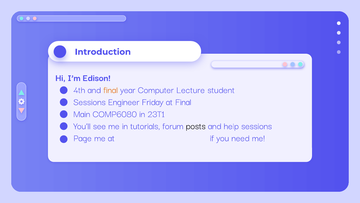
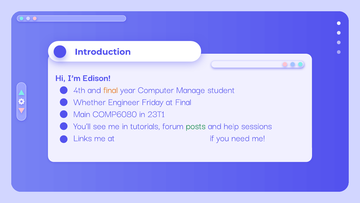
Lecture: Lecture -> Manage (191, 90)
Sessions: Sessions -> Whether (89, 102)
posts colour: black -> green (196, 126)
Page: Page -> Links (83, 138)
